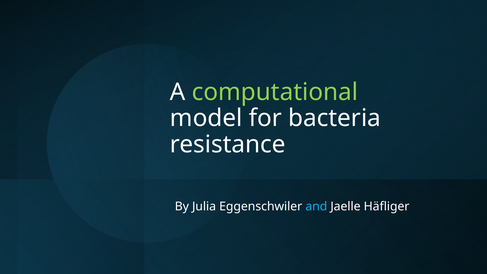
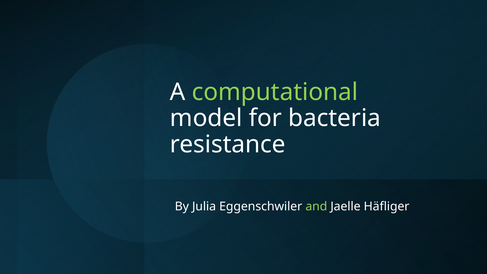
and colour: light blue -> light green (316, 206)
